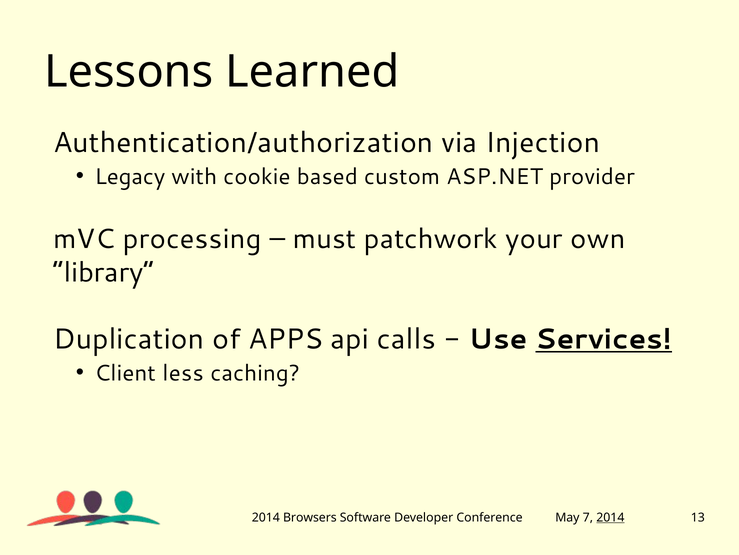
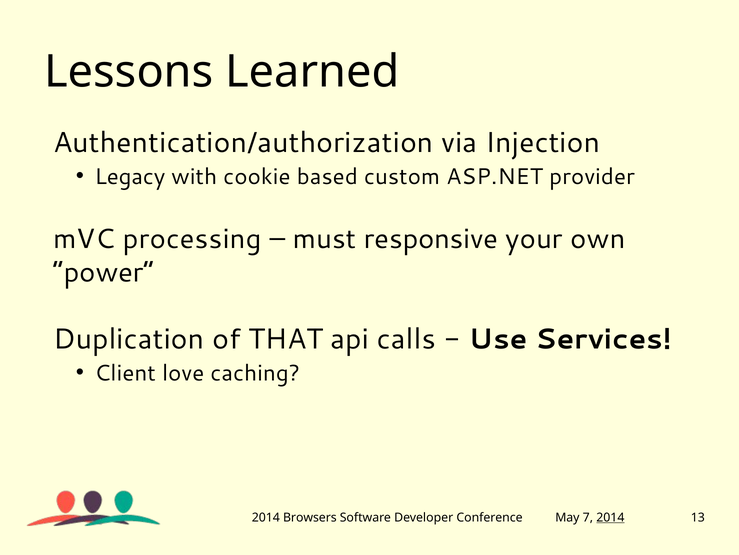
patchwork: patchwork -> responsive (431, 239)
library: library -> power (104, 272)
APPS: APPS -> THAT (286, 339)
Services underline: present -> none (604, 339)
less: less -> love (183, 373)
